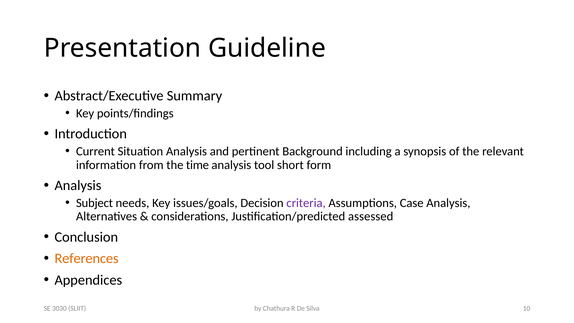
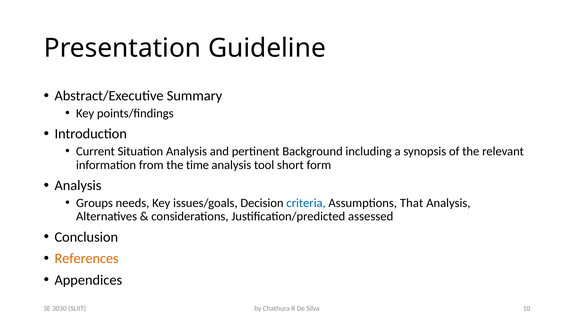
Subject: Subject -> Groups (94, 203)
criteria colour: purple -> blue (306, 203)
Case: Case -> That (412, 203)
